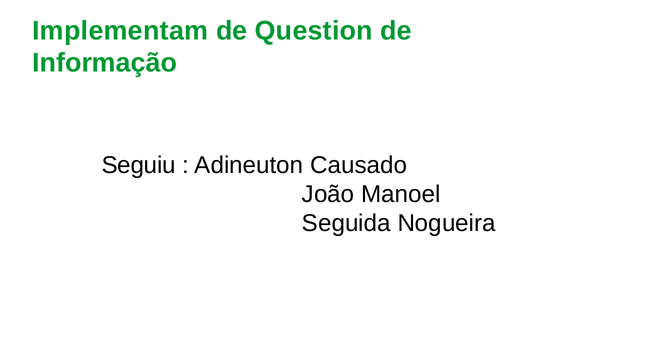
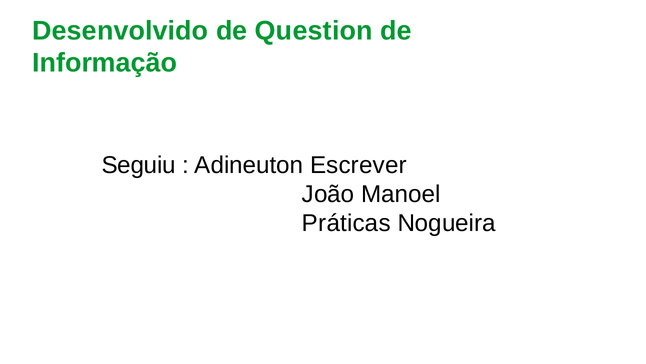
Implementam: Implementam -> Desenvolvido (120, 31)
Causado: Causado -> Escrever (358, 165)
Seguida: Seguida -> Práticas (346, 223)
